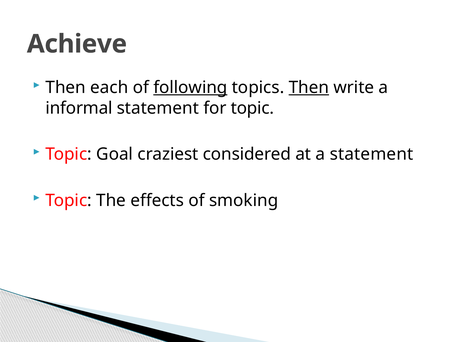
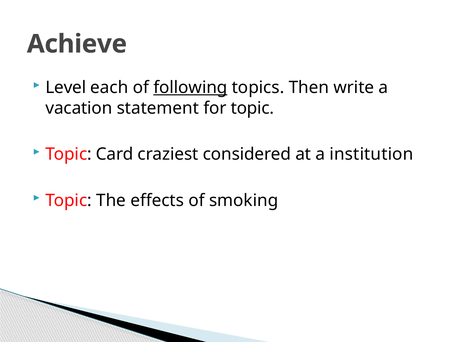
Then: Then -> Level (66, 88)
Then underline: present -> none (309, 88)
informal: informal -> vacation (79, 108)
Goal: Goal -> Card (115, 154)
a statement: statement -> institution (372, 154)
